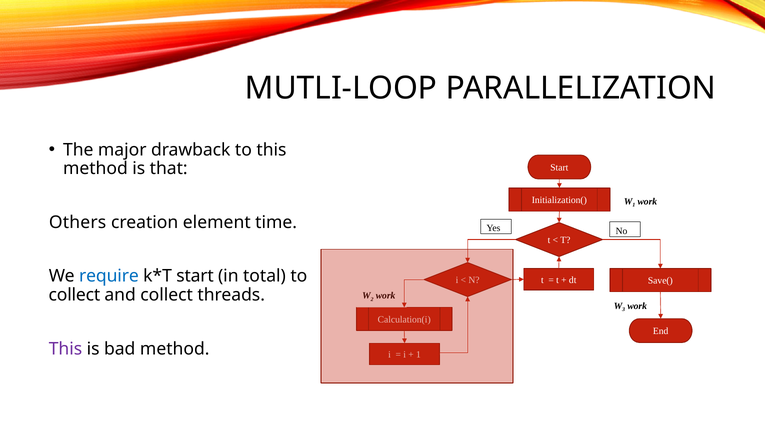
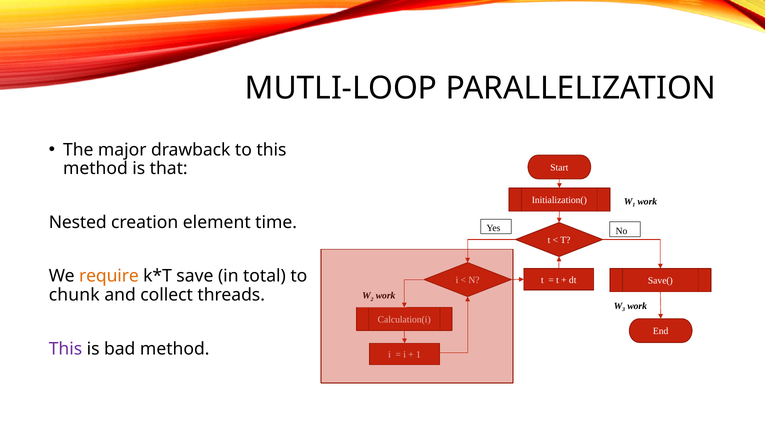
Others: Others -> Nested (78, 223)
require colour: blue -> orange (109, 276)
start: start -> save (195, 276)
collect: collect -> chunk (74, 295)
